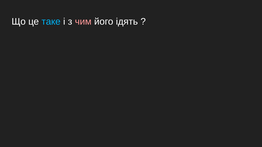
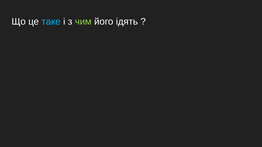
чим colour: pink -> light green (83, 22)
